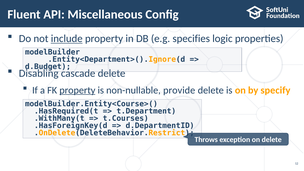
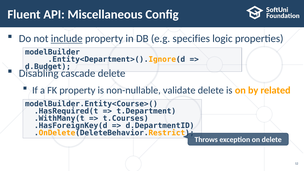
property underline: present -> none (77, 90)
provide: provide -> validate (179, 90)
specify: specify -> related (276, 90)
